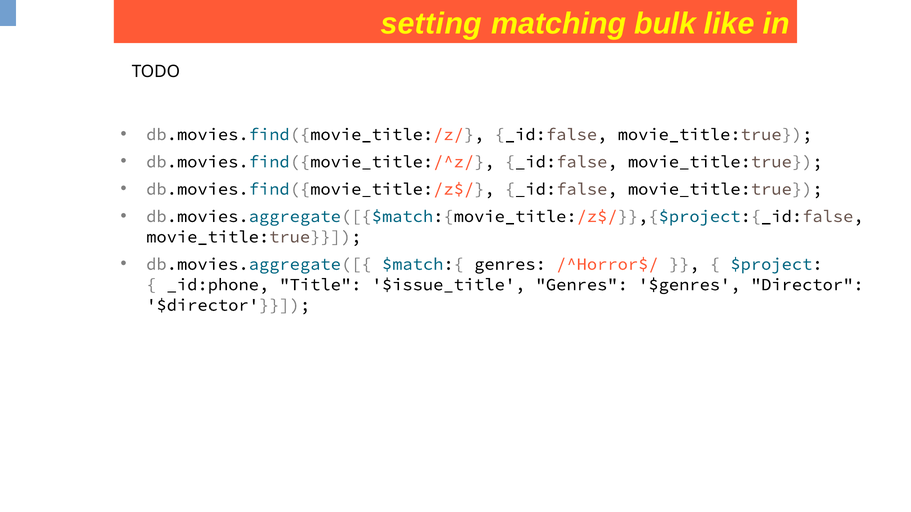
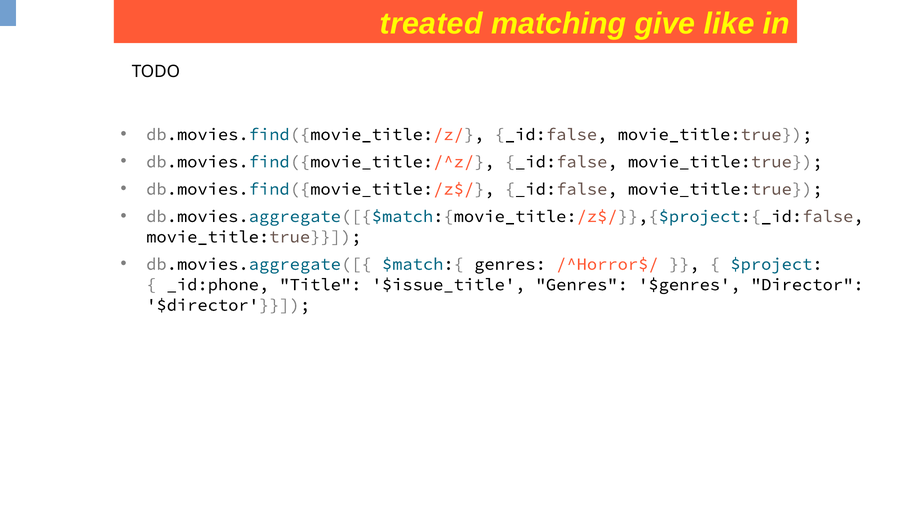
setting: setting -> treated (431, 24)
bulk: bulk -> give (665, 24)
